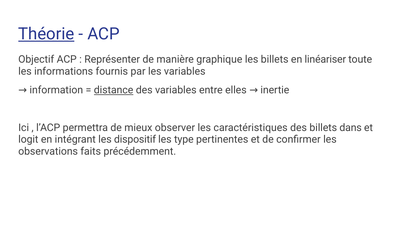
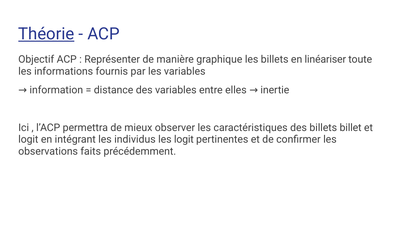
distance underline: present -> none (114, 90)
dans: dans -> billet (351, 127)
dispositif: dispositif -> individus (135, 139)
les type: type -> logit (184, 139)
